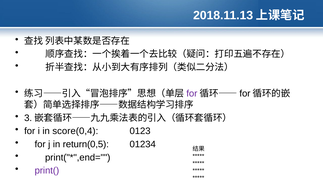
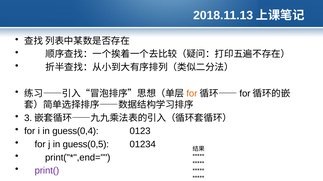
for colour: purple -> orange (192, 94)
score(0,4: score(0,4 -> guess(0,4 (75, 132)
return(0,5: return(0,5 -> guess(0,5 (86, 145)
